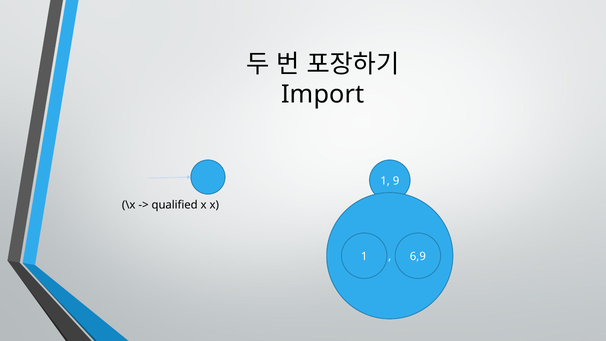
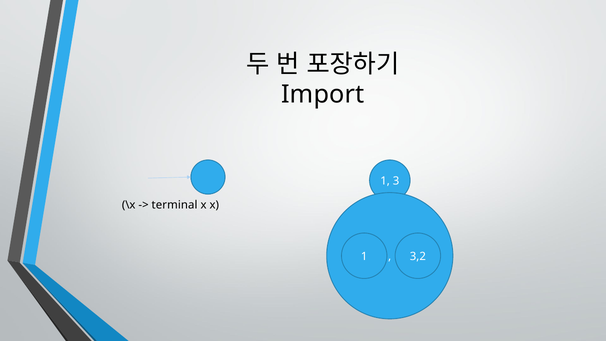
9: 9 -> 3 (396, 181)
qualified: qualified -> terminal (175, 205)
6,9: 6,9 -> 3,2 (418, 256)
